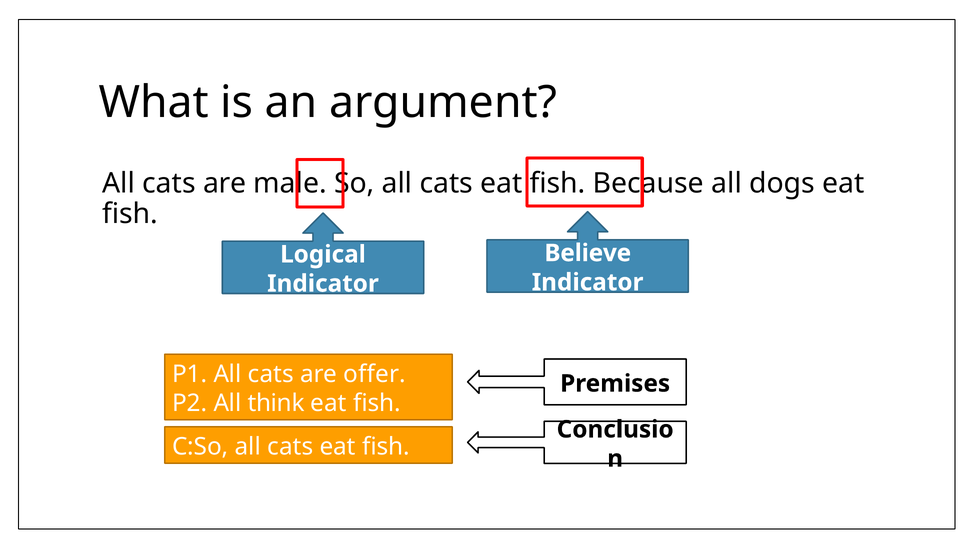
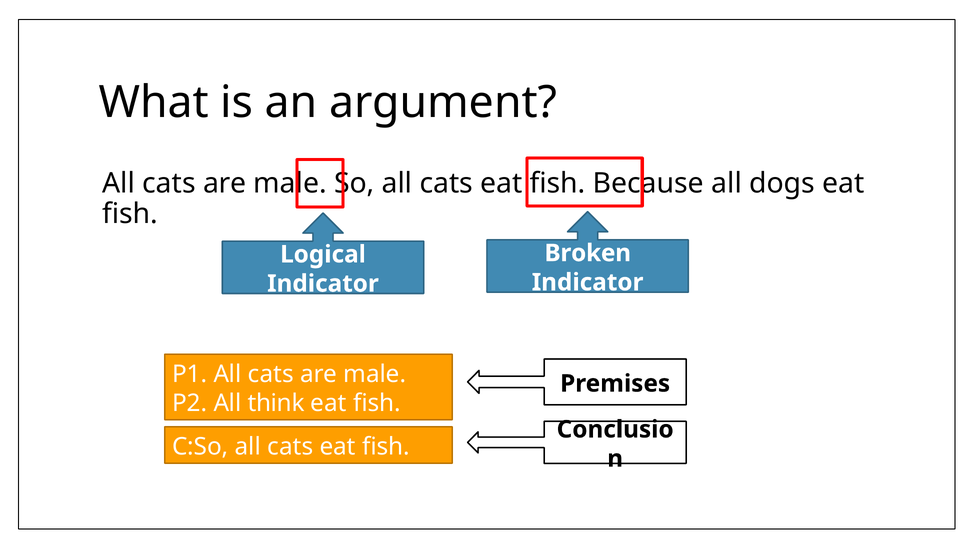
Believe: Believe -> Broken (588, 253)
offer: offer -> male (375, 374)
